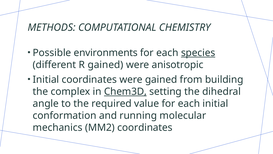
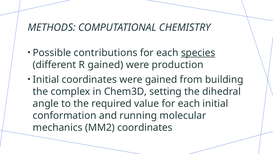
environments: environments -> contributions (106, 53)
anisotropic: anisotropic -> production (178, 65)
Chem3D underline: present -> none (125, 91)
